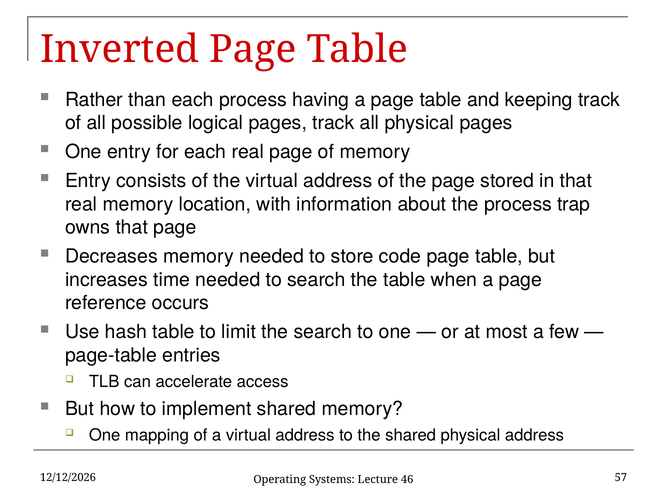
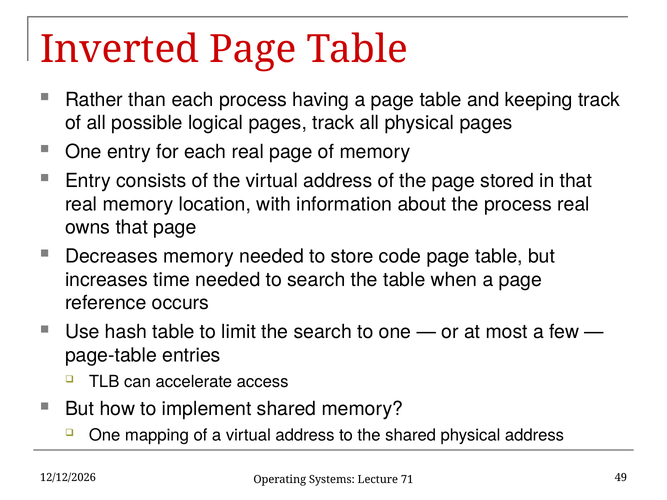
process trap: trap -> real (574, 204)
57: 57 -> 49 (621, 478)
46: 46 -> 71 (407, 480)
